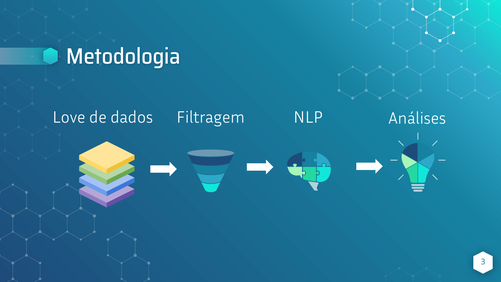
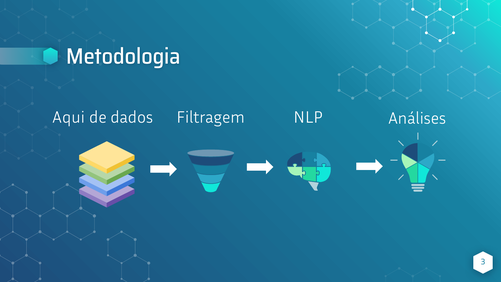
Love: Love -> Aqui (69, 117)
